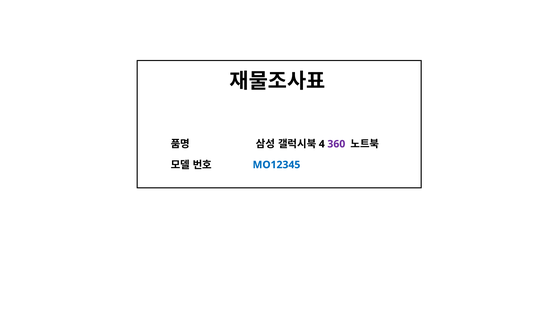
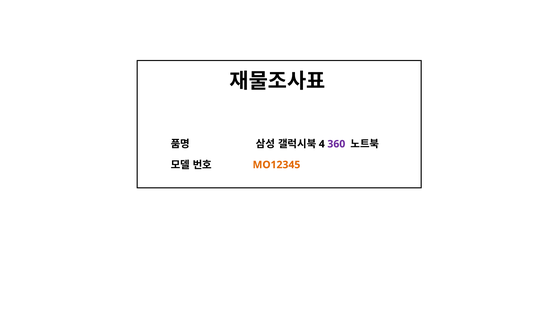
MO12345 colour: blue -> orange (276, 165)
